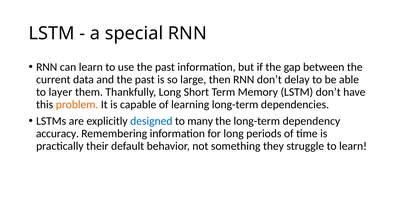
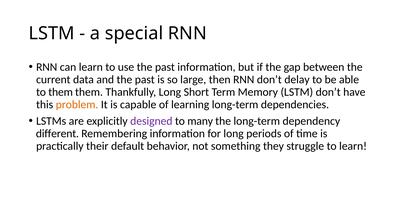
to layer: layer -> them (61, 92)
designed colour: blue -> purple (151, 121)
accuracy: accuracy -> different (57, 133)
